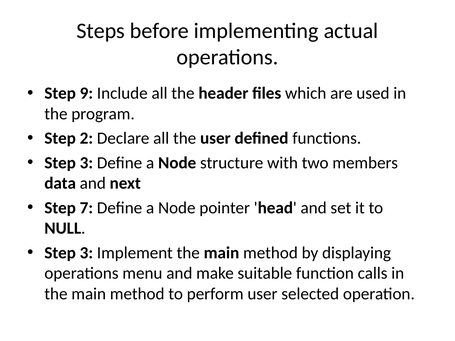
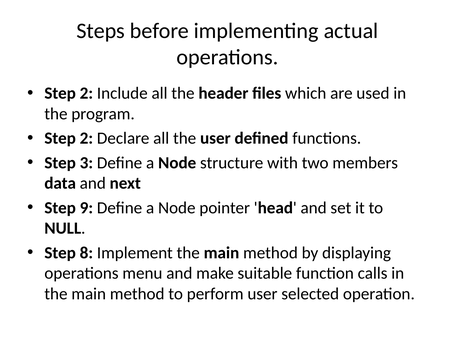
9: 9 -> 2 (86, 93)
7: 7 -> 9 (86, 208)
3: 3 -> 8 (86, 253)
